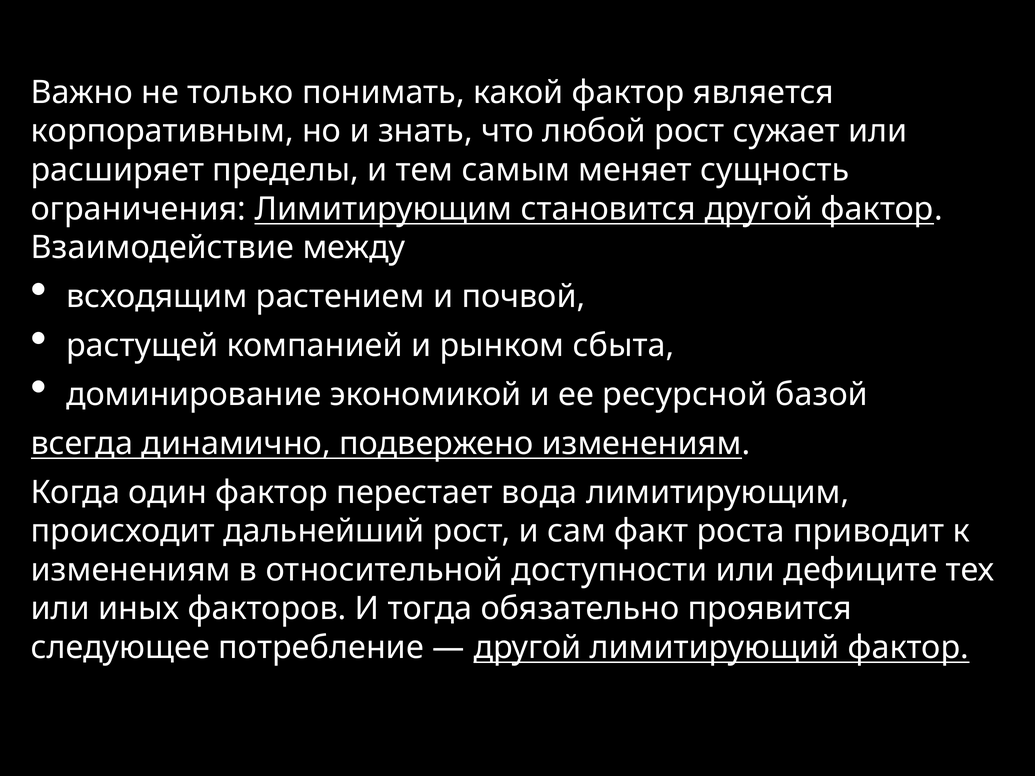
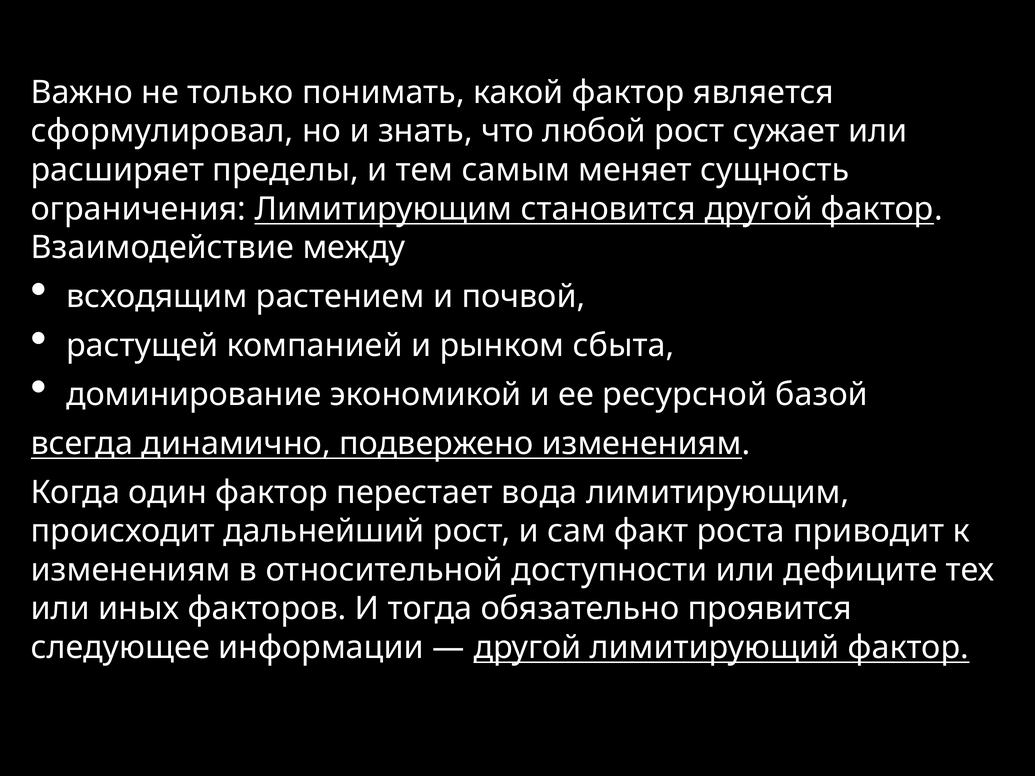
корпоративным: корпоративным -> сформулировал (162, 131)
потребление: потребление -> информации (321, 648)
